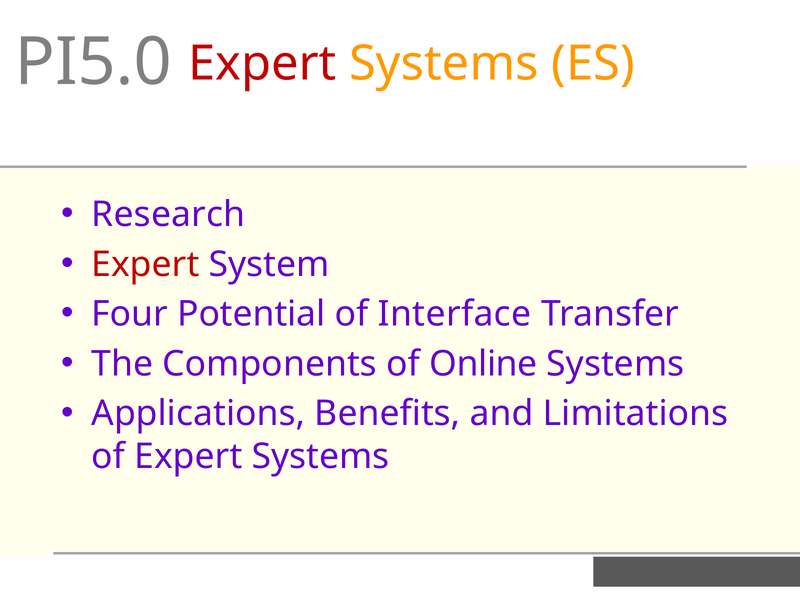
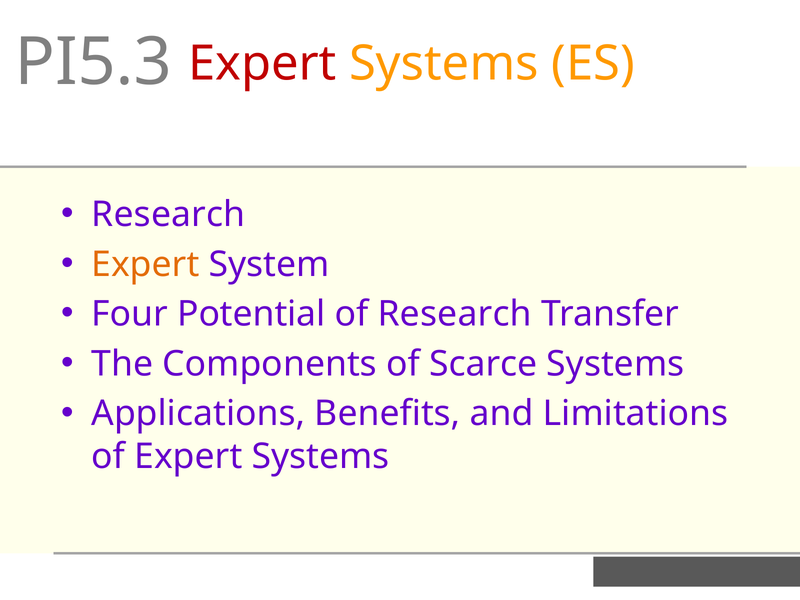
PI5.0: PI5.0 -> PI5.3 (93, 62)
Expert colour: red -> orange (145, 264)
of Interface: Interface -> Research (455, 314)
Online: Online -> Scarce (483, 364)
